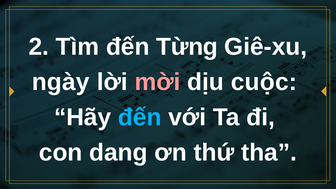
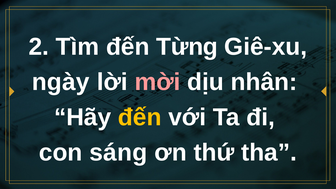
cuộc: cuộc -> nhân (264, 82)
đến colour: light blue -> yellow (140, 117)
dang: dang -> sáng (118, 152)
